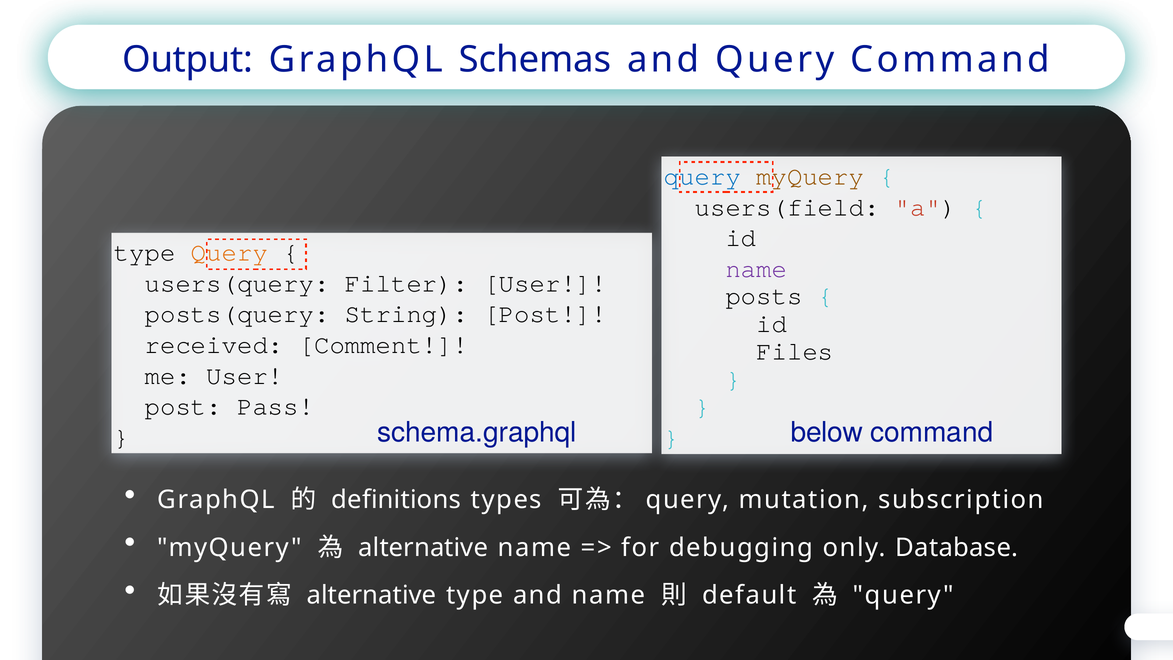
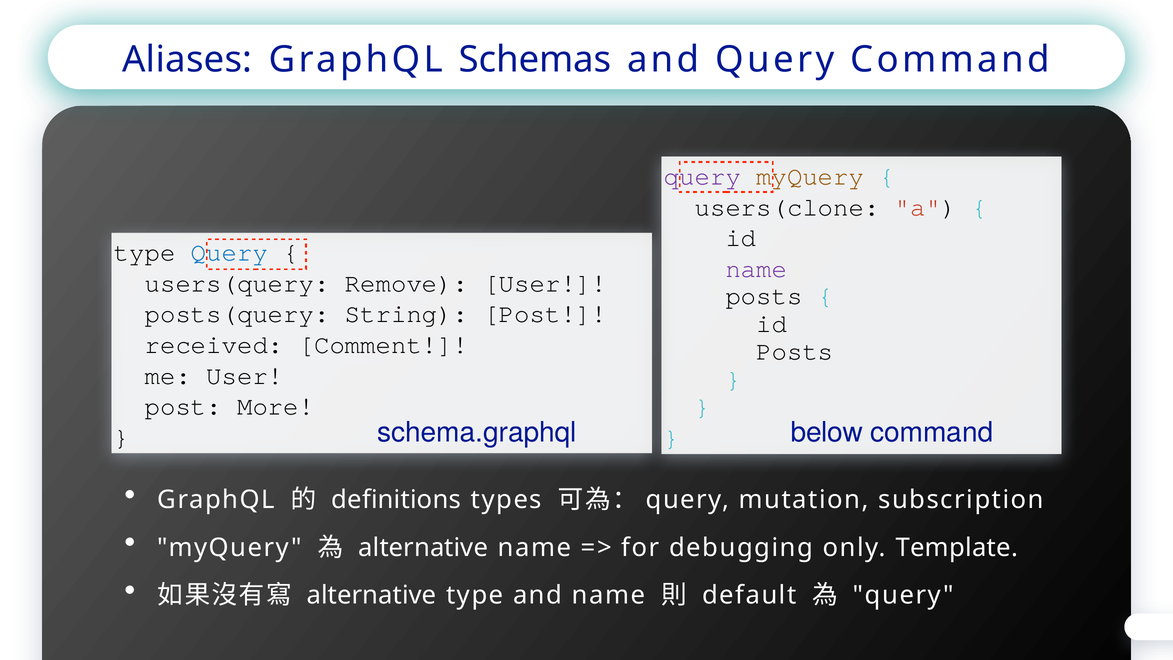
Output: Output -> Aliases (187, 60)
query colour: blue -> purple (702, 176)
users(field: users(field -> users(clone (787, 207)
Query colour: orange -> blue (229, 252)
Filter: Filter -> Remove (407, 283)
Files: Files -> Posts (795, 351)
Pass: Pass -> More (276, 406)
Database: Database -> Template (957, 547)
